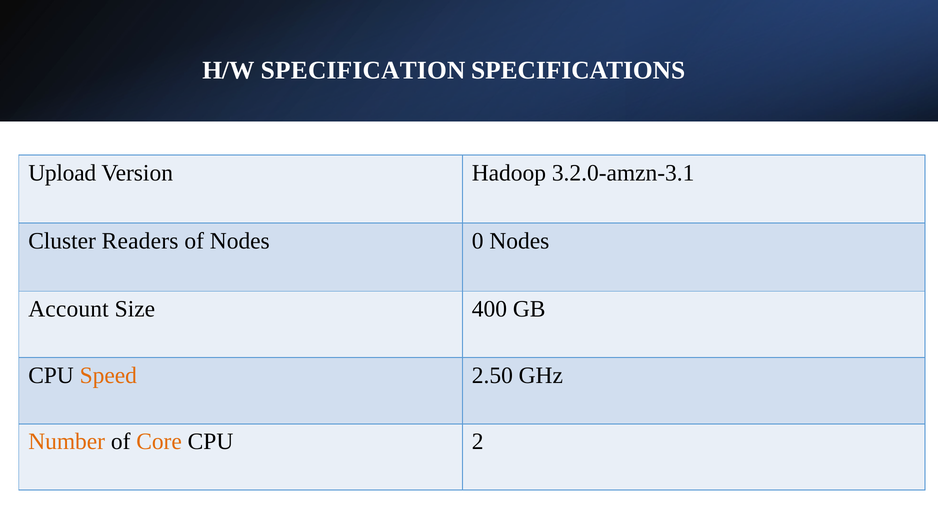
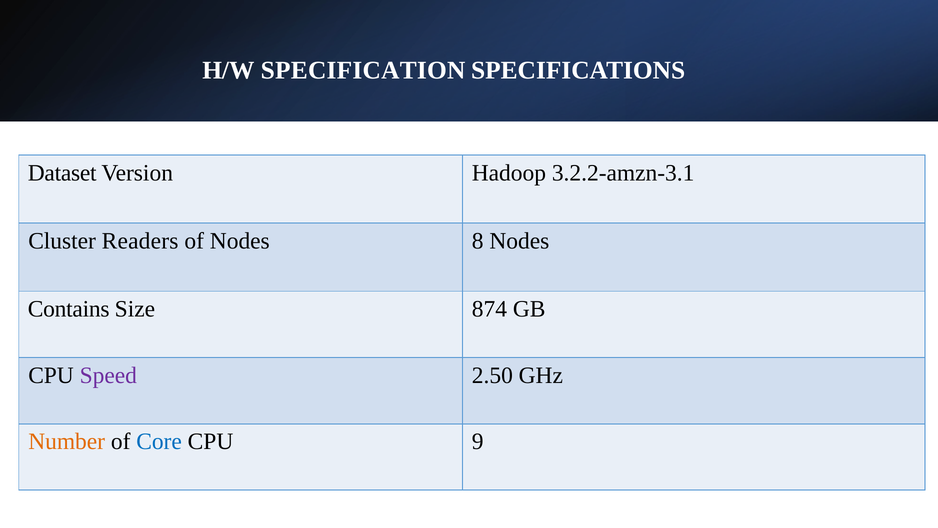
Upload: Upload -> Dataset (62, 173)
3.2.0-amzn-3.1: 3.2.0-amzn-3.1 -> 3.2.2-amzn-3.1 (623, 173)
0: 0 -> 8 (478, 241)
Account: Account -> Contains (69, 309)
400: 400 -> 874 (489, 309)
Speed colour: orange -> purple (108, 375)
Core colour: orange -> blue (159, 441)
2: 2 -> 9 (478, 441)
